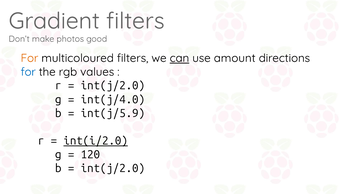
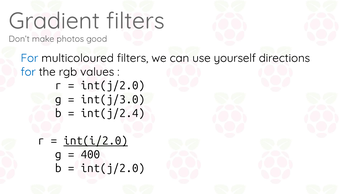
For colour: orange -> blue (29, 58)
can underline: present -> none (179, 58)
amount: amount -> yourself (235, 58)
int(j/4.0: int(j/4.0 -> int(j/3.0 (113, 99)
int(j/5.9: int(j/5.9 -> int(j/2.4 (113, 113)
120: 120 -> 400 (90, 154)
